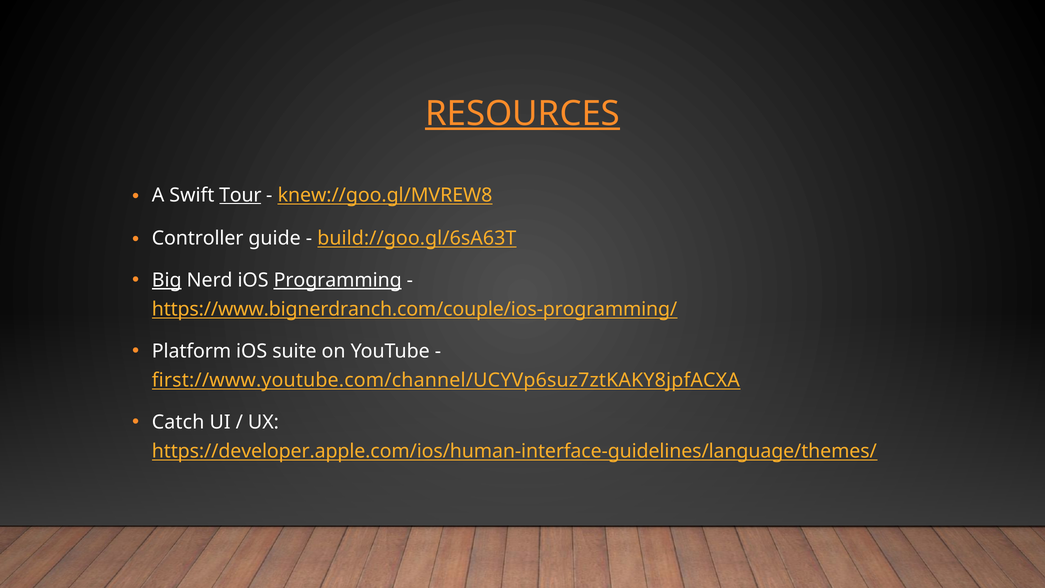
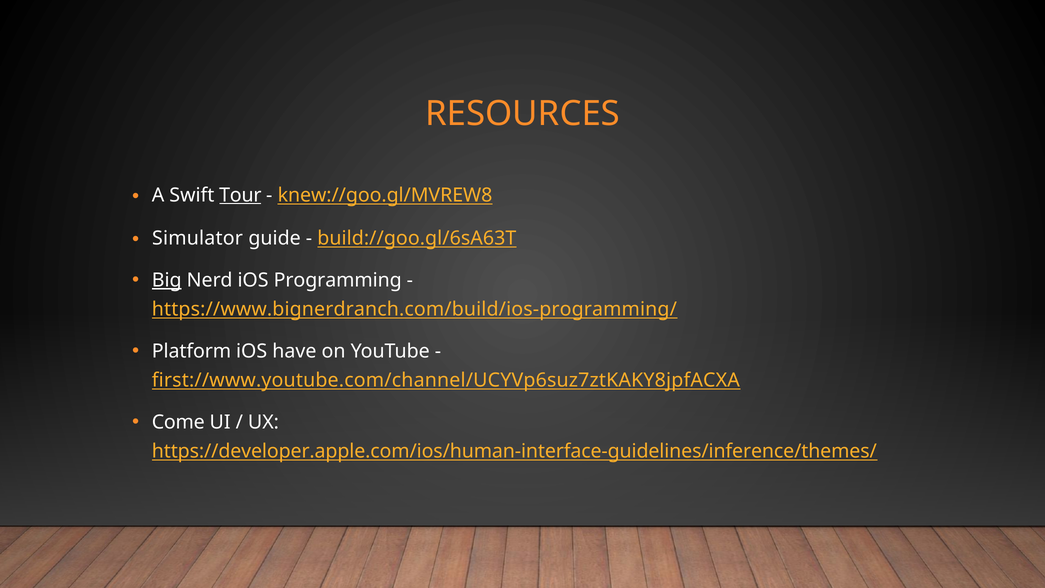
RESOURCES underline: present -> none (523, 114)
Controller: Controller -> Simulator (197, 238)
Programming underline: present -> none (338, 280)
https://www.bignerdranch.com/couple/ios-programming/: https://www.bignerdranch.com/couple/ios-programming/ -> https://www.bignerdranch.com/build/ios-programming/ (414, 309)
suite: suite -> have (294, 351)
Catch: Catch -> Come (178, 422)
https://developer.apple.com/ios/human-interface-guidelines/language/themes/: https://developer.apple.com/ios/human-interface-guidelines/language/themes/ -> https://developer.apple.com/ios/human-interface-guidelines/inference/themes/ (514, 451)
